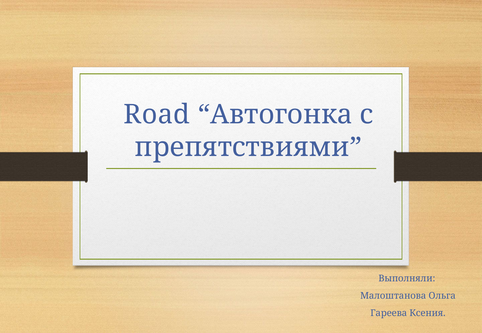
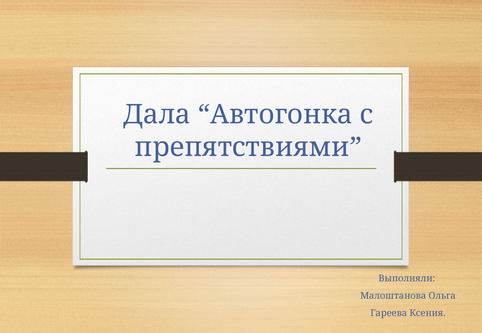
Road: Road -> Дала (157, 115)
